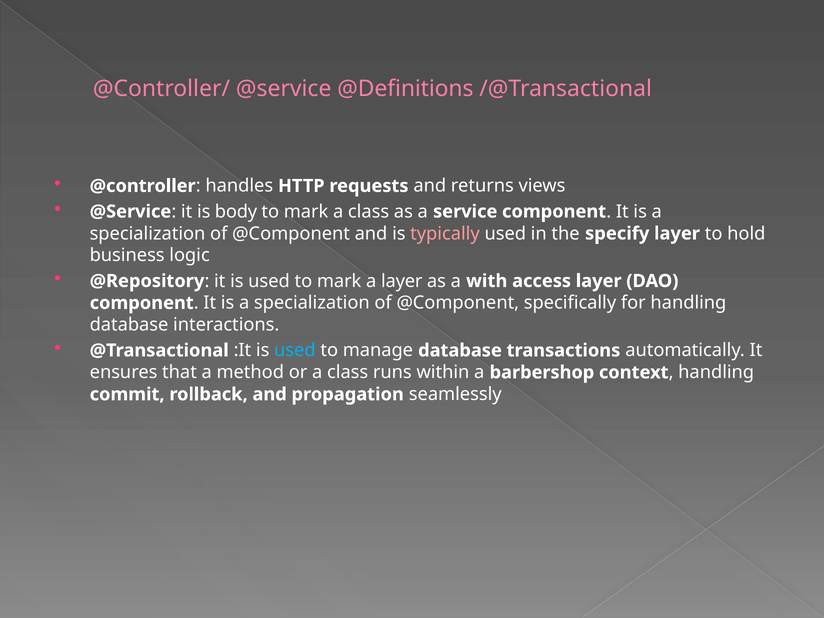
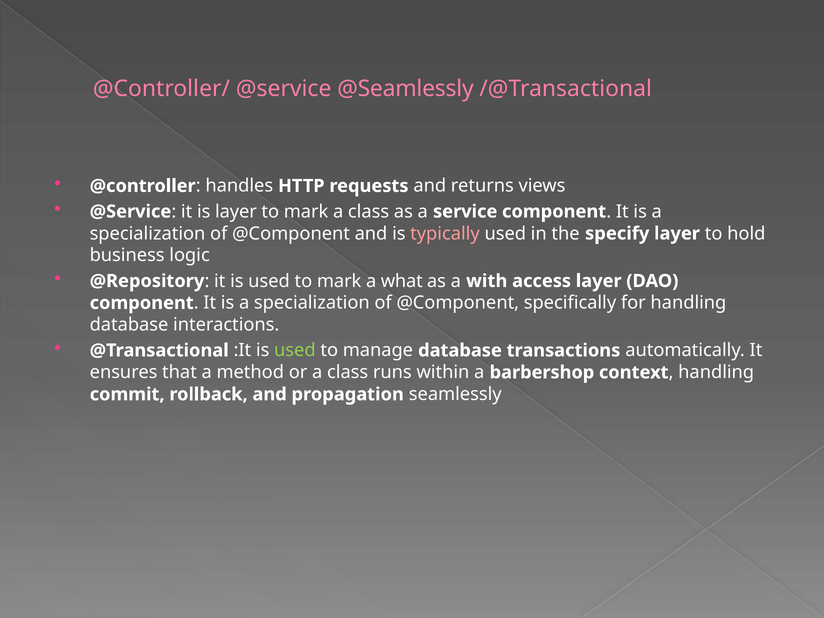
@Definitions: @Definitions -> @Seamlessly (405, 89)
is body: body -> layer (236, 212)
a layer: layer -> what (402, 281)
used colour: light blue -> light green (295, 350)
